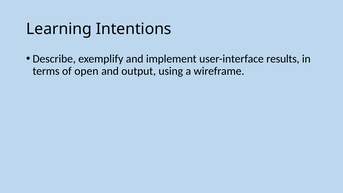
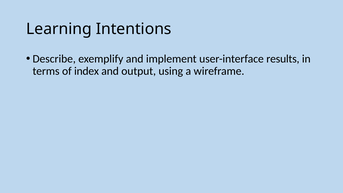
open: open -> index (87, 71)
